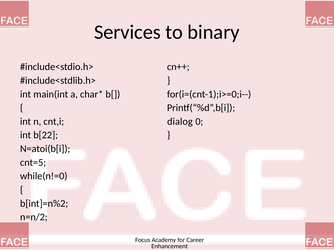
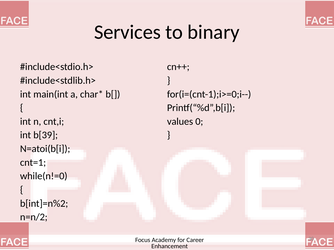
dialog: dialog -> values (180, 122)
b[22: b[22 -> b[39 (46, 135)
cnt=5: cnt=5 -> cnt=1 (33, 163)
